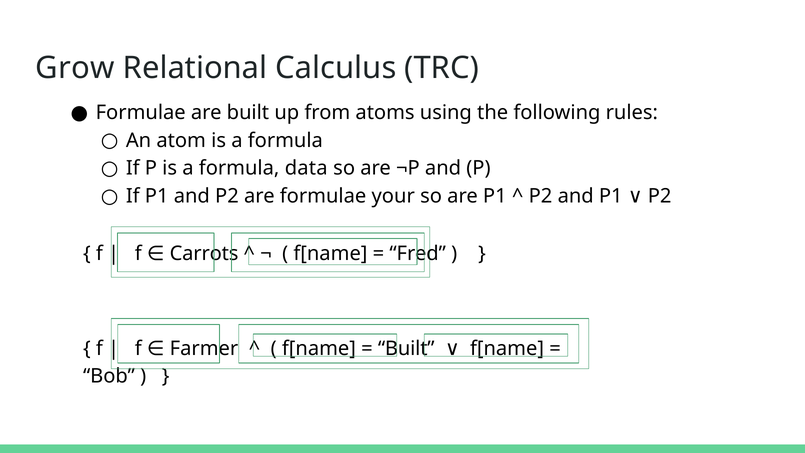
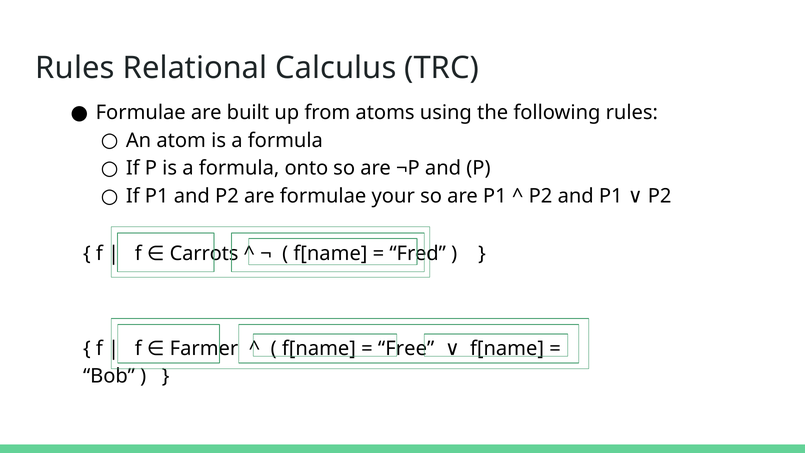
Grow: Grow -> Rules (75, 68)
data: data -> onto (306, 168)
Built: Built -> Free (406, 348)
